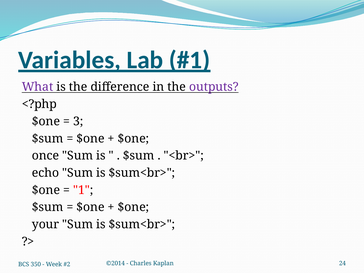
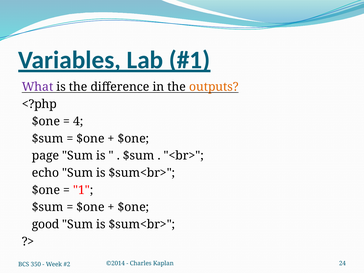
outputs colour: purple -> orange (214, 87)
3: 3 -> 4 (78, 121)
once: once -> page (46, 156)
your: your -> good (46, 224)
